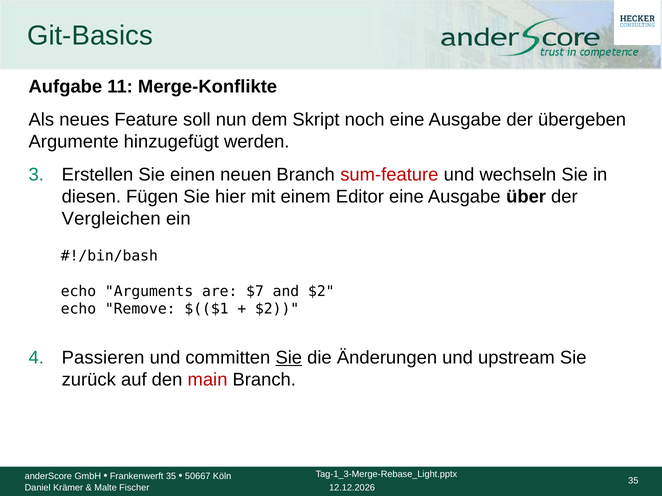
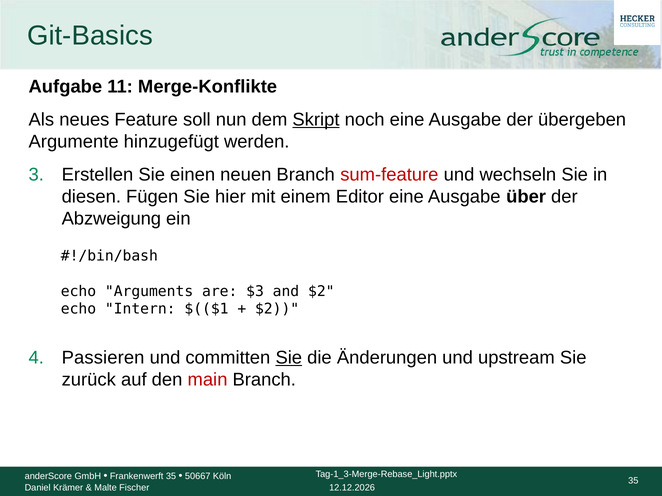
Skript underline: none -> present (316, 120)
Vergleichen: Vergleichen -> Abzweigung (111, 219)
$7: $7 -> $3 (255, 292)
Remove: Remove -> Intern (140, 309)
